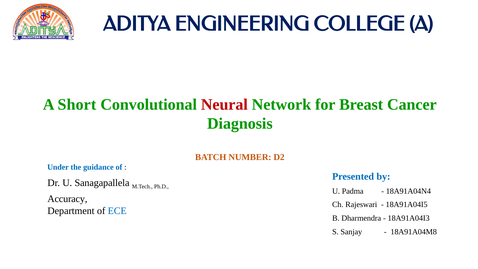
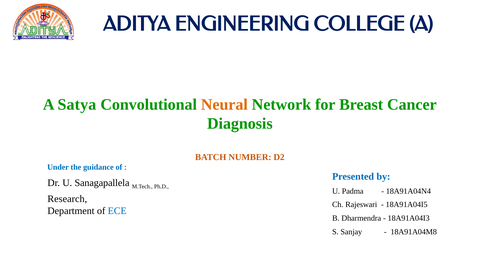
Short: Short -> Satya (77, 104)
Neural colour: red -> orange (224, 104)
Accuracy: Accuracy -> Research (67, 199)
